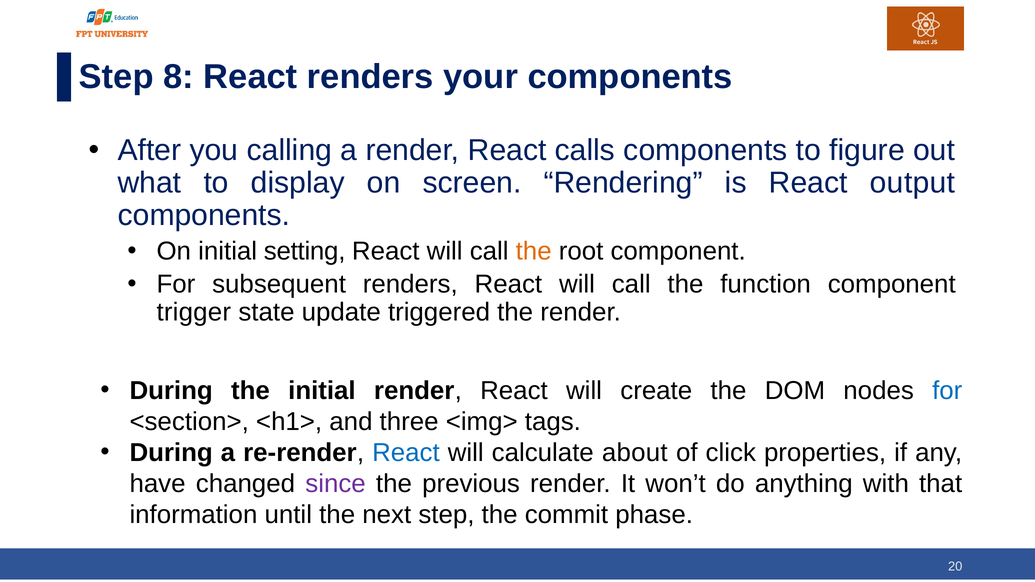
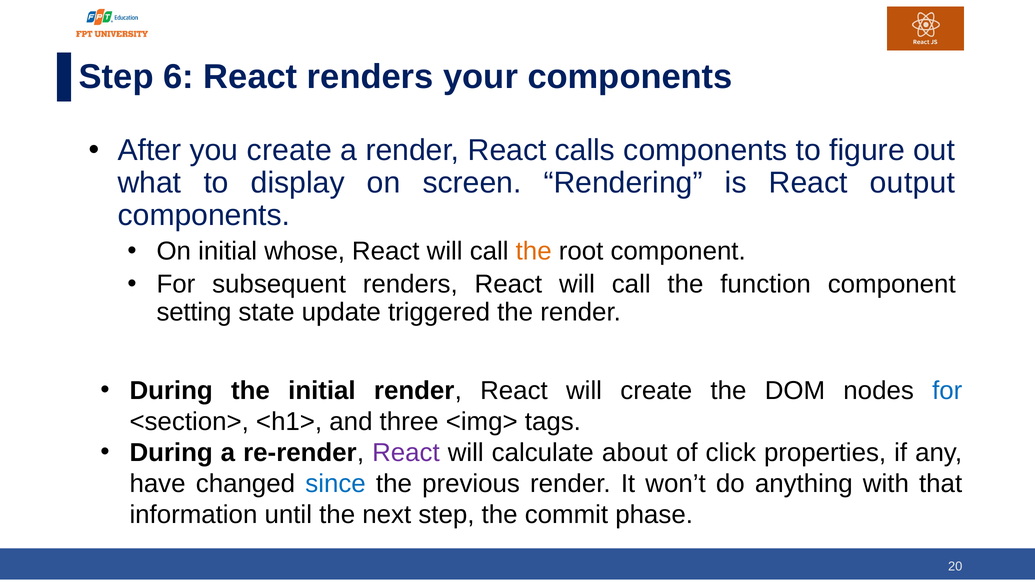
8: 8 -> 6 (179, 77)
you calling: calling -> create (289, 150)
setting: setting -> whose (305, 251)
trigger: trigger -> setting (194, 312)
React colour: blue -> purple (406, 453)
since colour: purple -> blue (336, 484)
